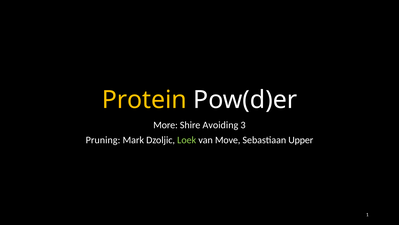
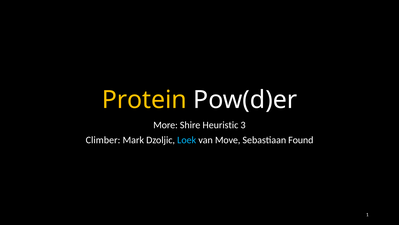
Avoiding: Avoiding -> Heuristic (220, 125)
Pruning: Pruning -> Climber (103, 140)
Loek colour: light green -> light blue (187, 140)
Upper: Upper -> Found (301, 140)
